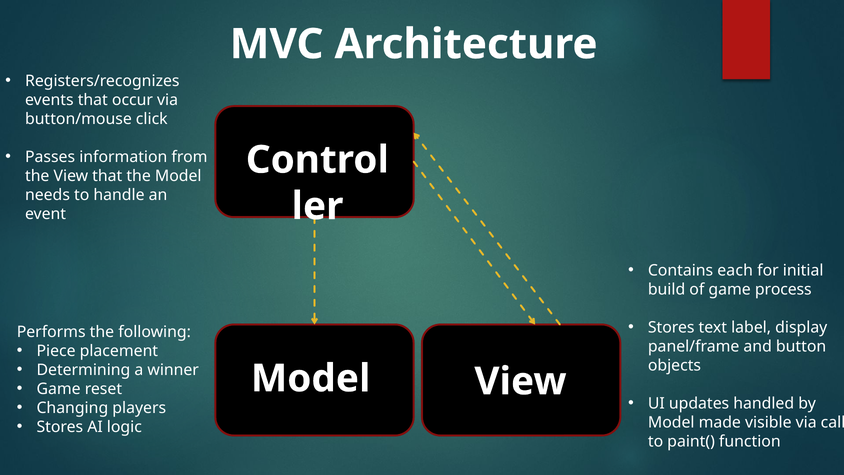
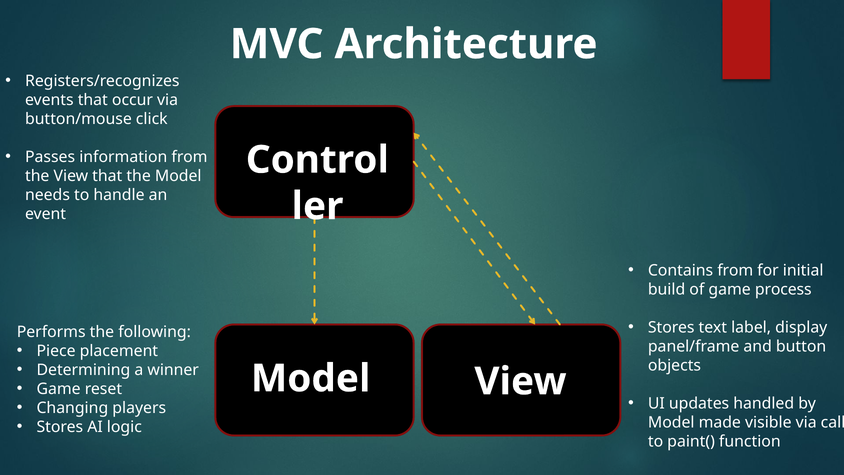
Contains each: each -> from (735, 270)
